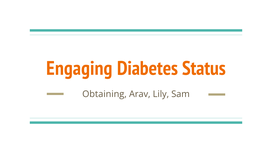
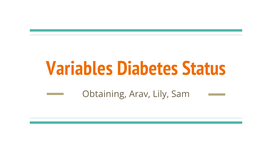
Engaging: Engaging -> Variables (79, 68)
